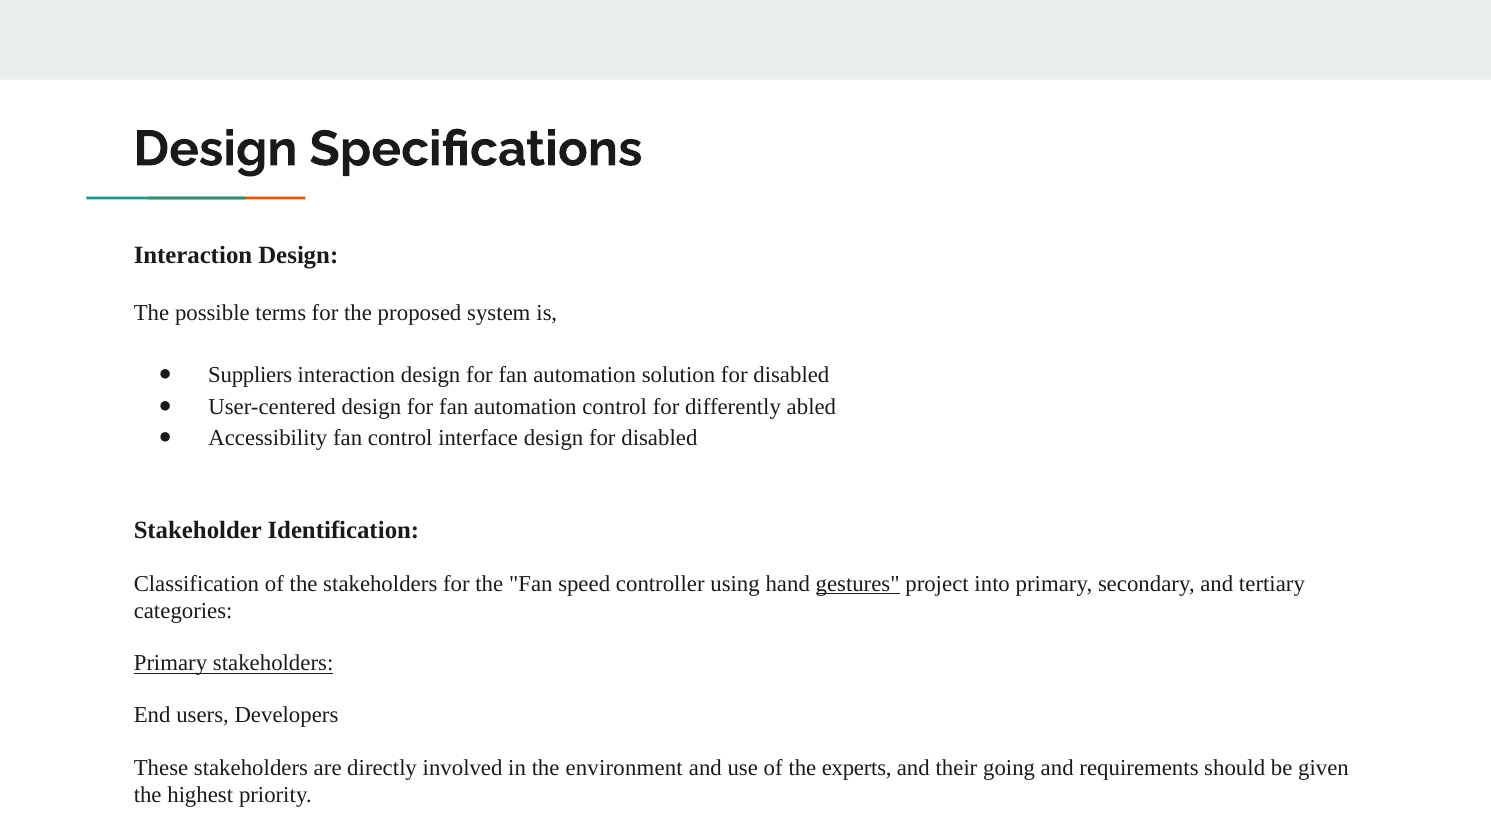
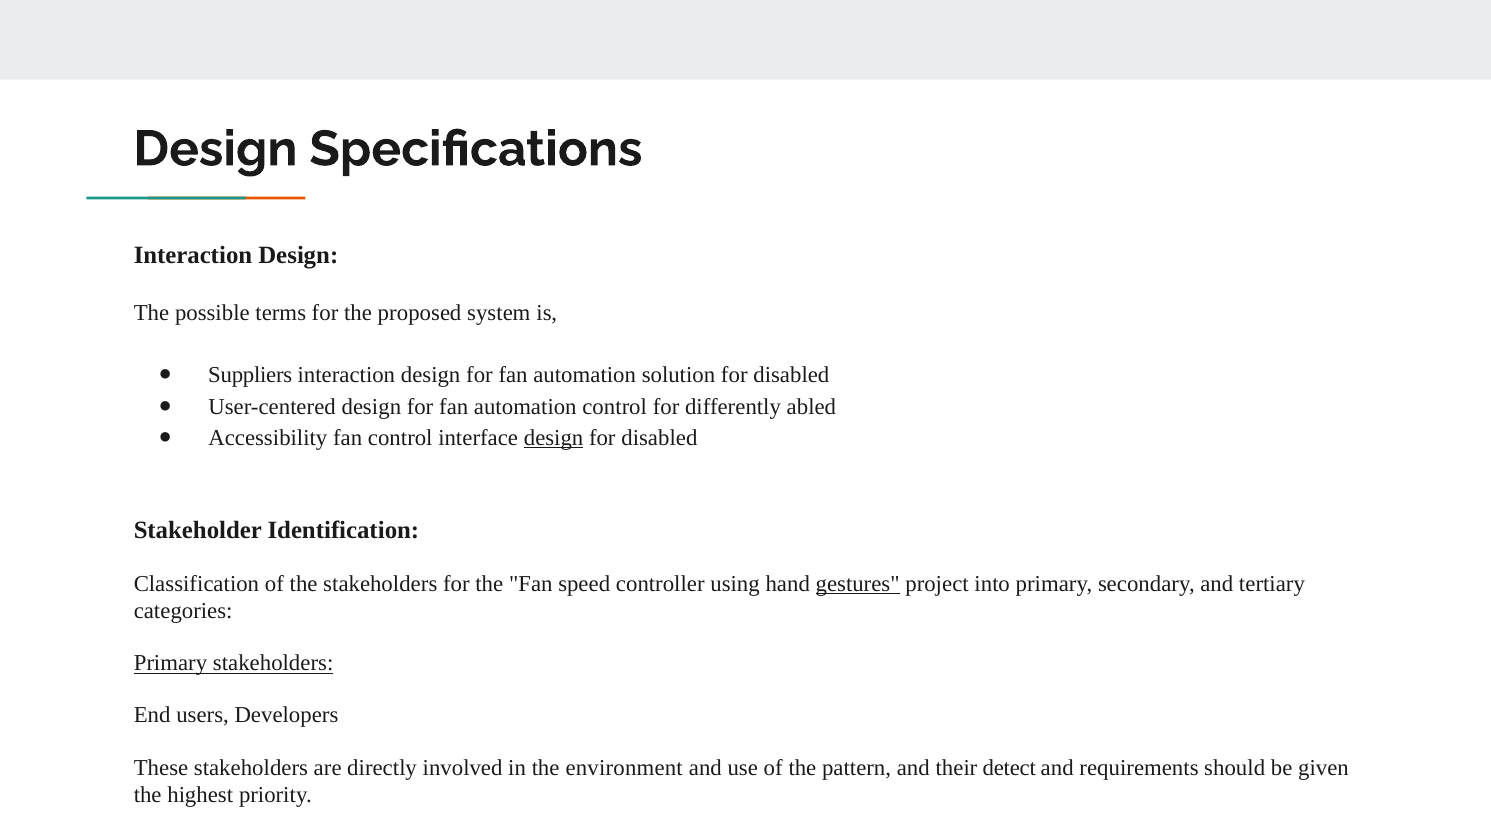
design underline: none -> present (554, 438)
experts: experts -> pattern (857, 767)
going: going -> detect (1009, 767)
